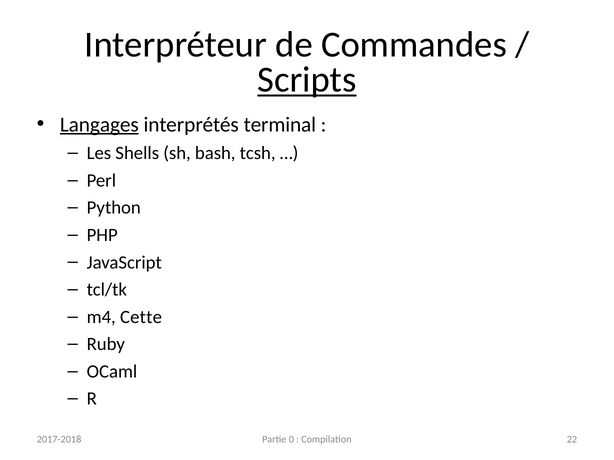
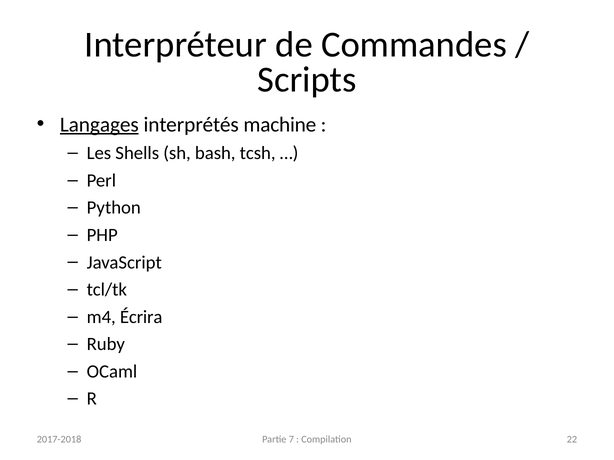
Scripts underline: present -> none (307, 80)
terminal: terminal -> machine (280, 125)
Cette: Cette -> Écrira (141, 317)
0: 0 -> 7 (291, 440)
